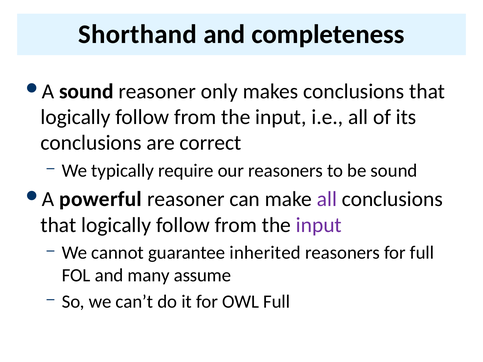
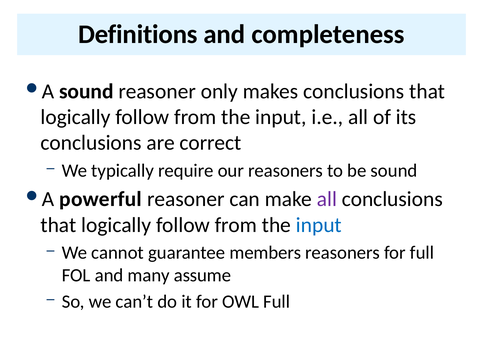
Shorthand: Shorthand -> Definitions (138, 34)
input colour: purple -> blue (319, 225)
inherited: inherited -> members (265, 253)
